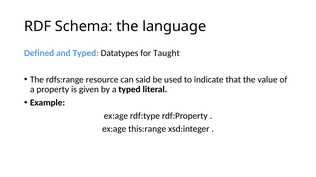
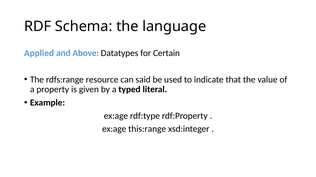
Defined: Defined -> Applied (39, 53)
and Typed: Typed -> Above (86, 53)
Taught: Taught -> Certain (167, 53)
